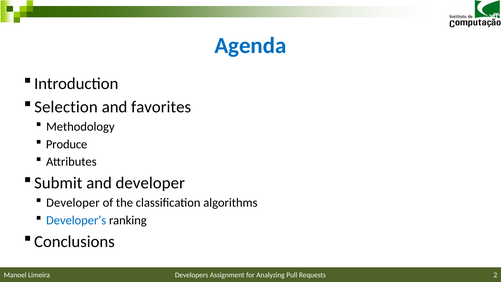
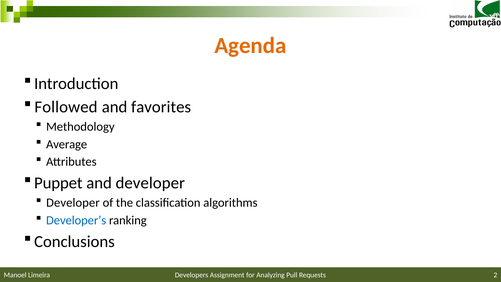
Agenda colour: blue -> orange (250, 46)
Selection: Selection -> Followed (66, 107)
Produce: Produce -> Average (67, 144)
Submit: Submit -> Puppet (58, 183)
